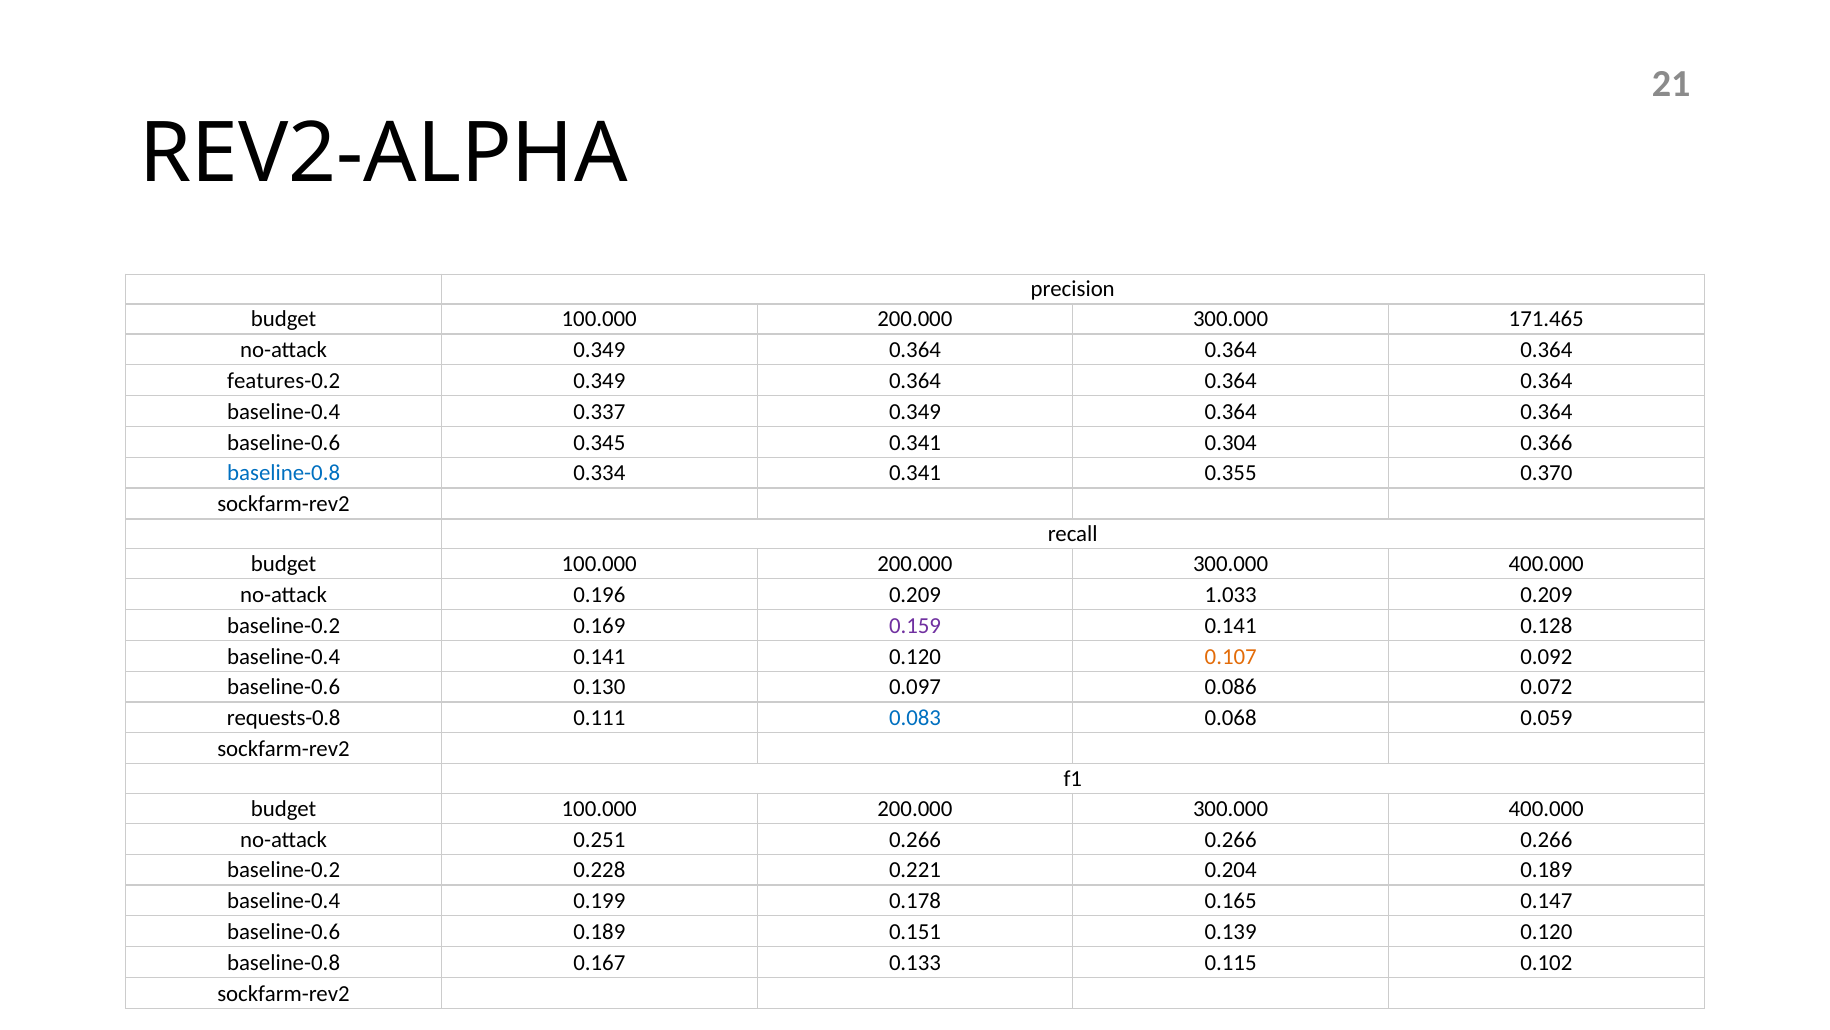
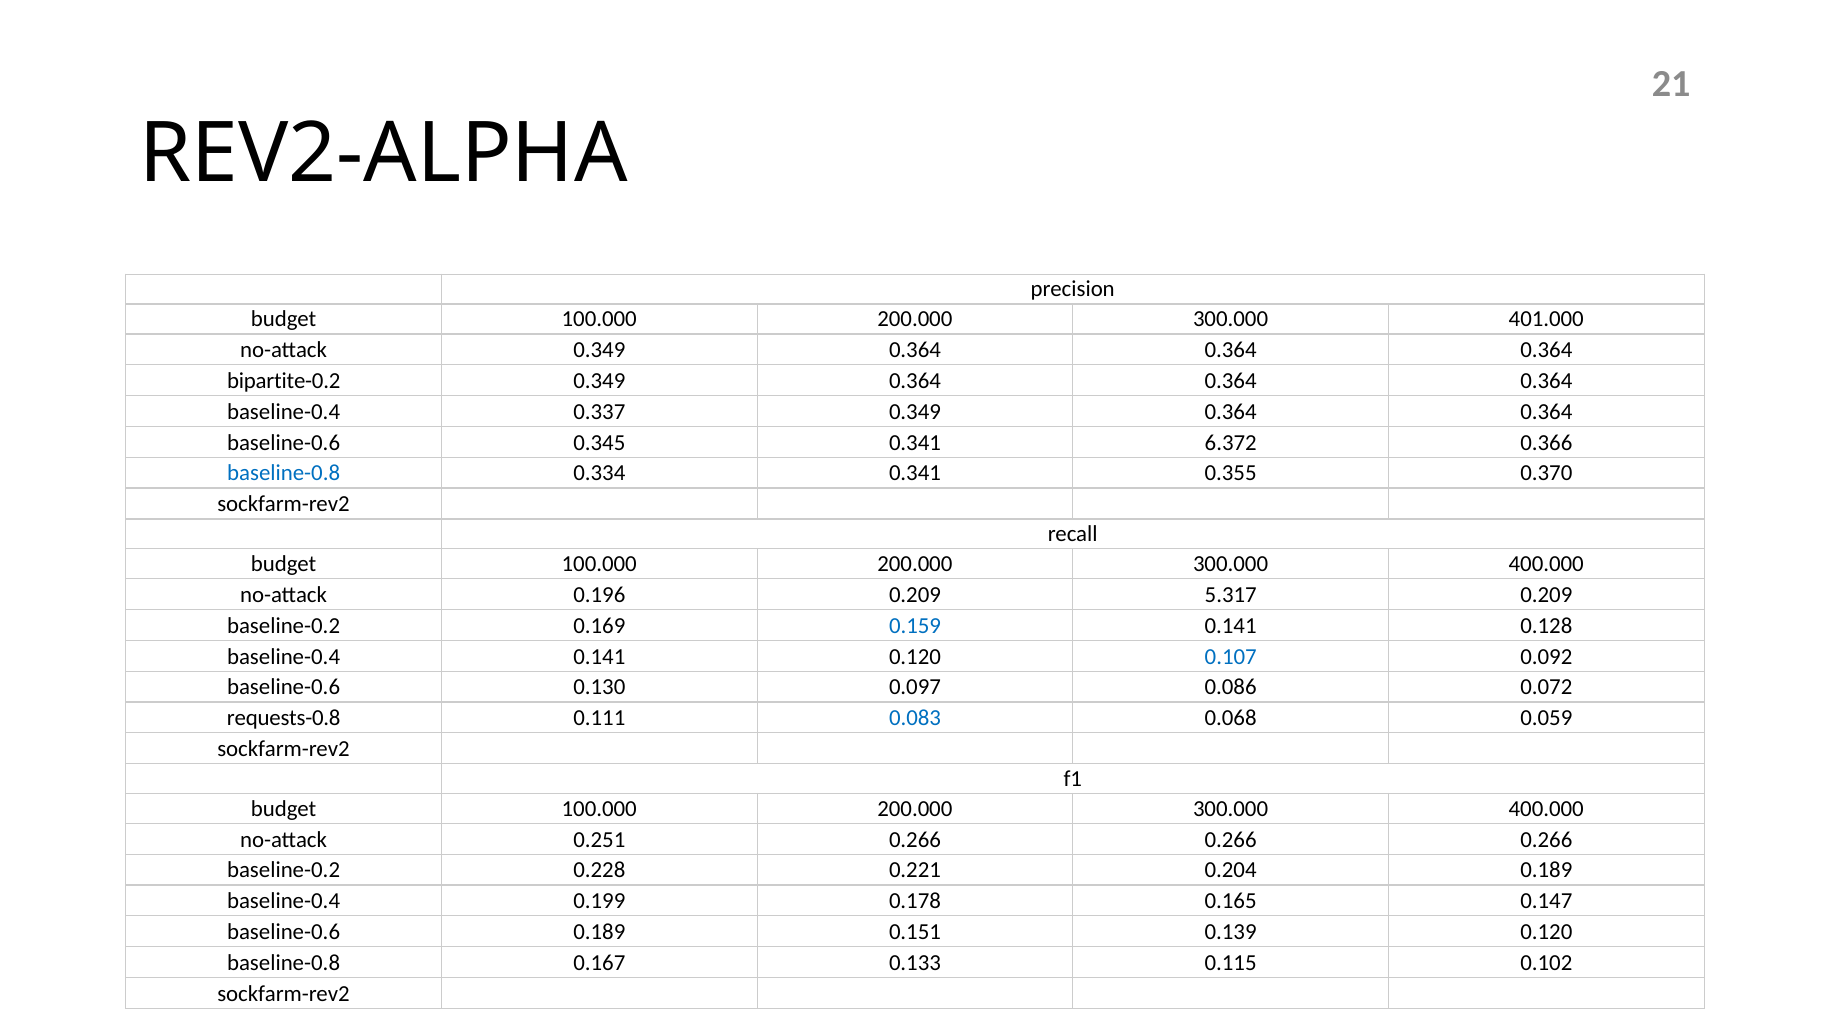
171.465: 171.465 -> 401.000 (1546, 319)
features-0.2: features-0.2 -> bipartite-0.2 (284, 381)
0.304: 0.304 -> 6.372 (1231, 442)
1.033: 1.033 -> 5.317 (1231, 594)
0.159 colour: purple -> blue (915, 625)
0.107 colour: orange -> blue (1231, 656)
